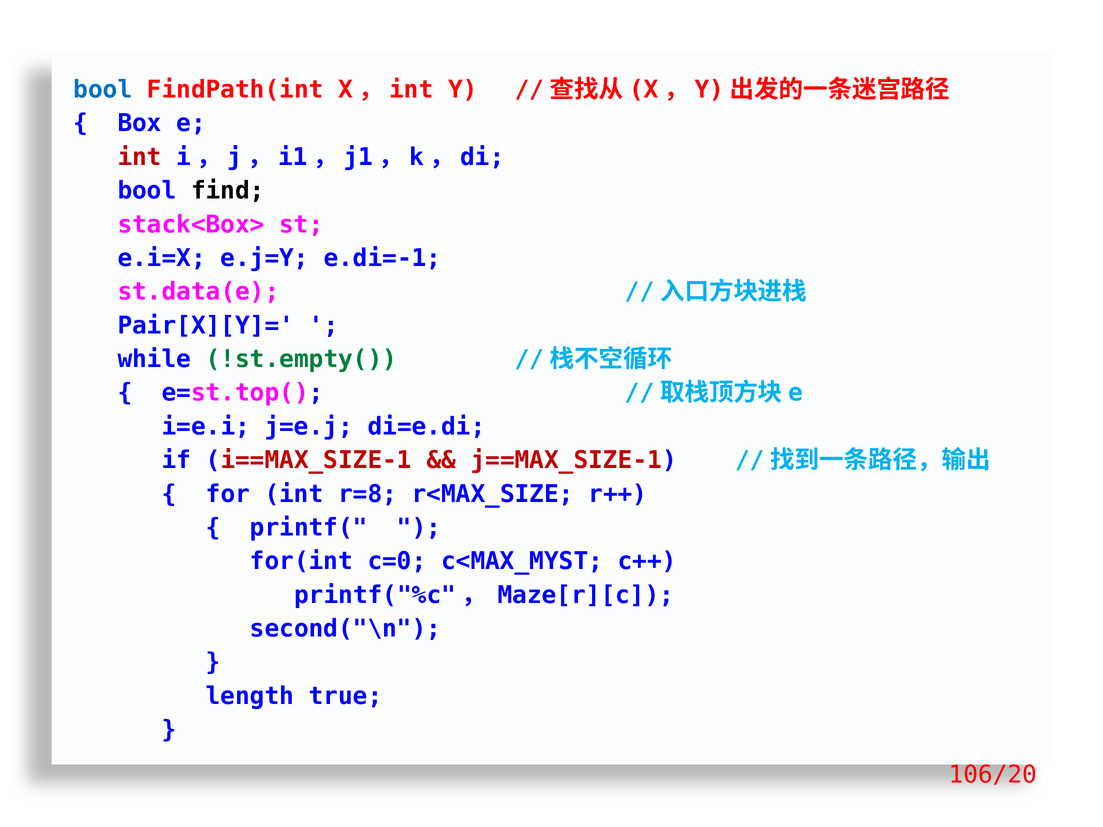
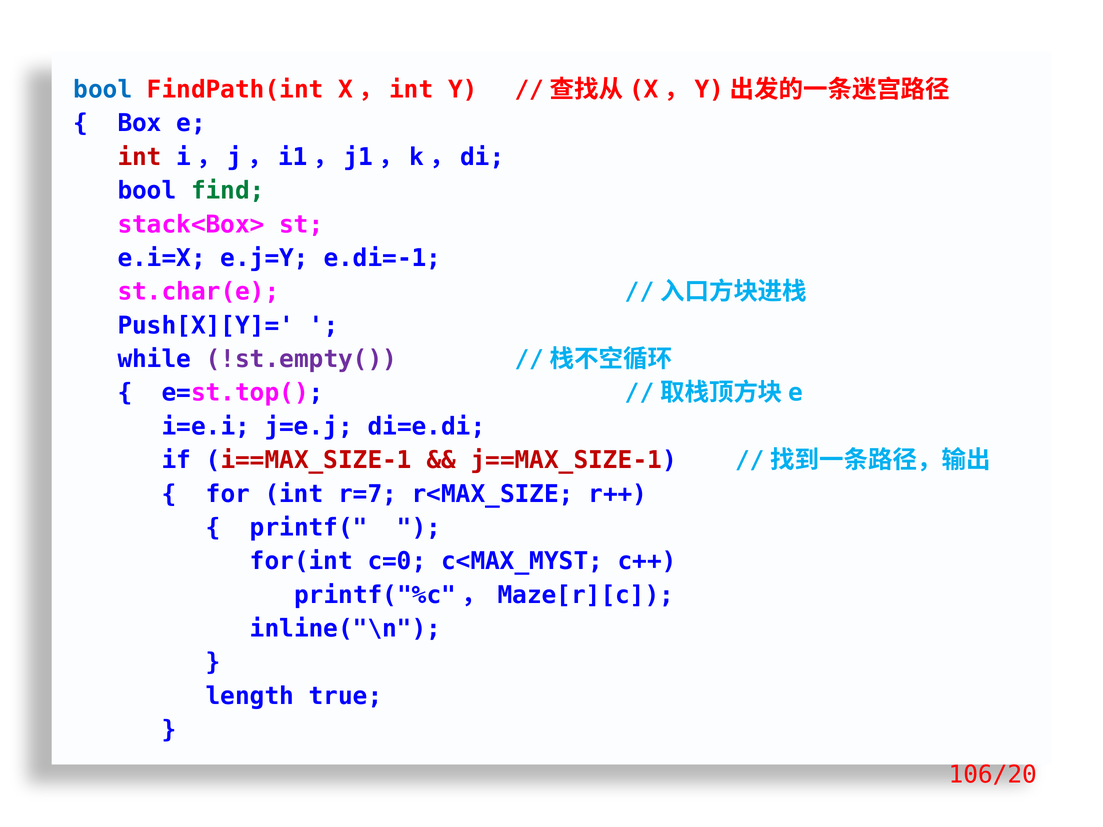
find colour: black -> green (228, 191)
st.data(e: st.data(e -> st.char(e (198, 292)
Pair[X][Y]=: Pair[X][Y]= -> Push[X][Y]= (206, 326)
!st.empty( colour: green -> purple (301, 359)
r=8: r=8 -> r=7 (368, 494)
second("\n: second("\n -> inline("\n (346, 629)
